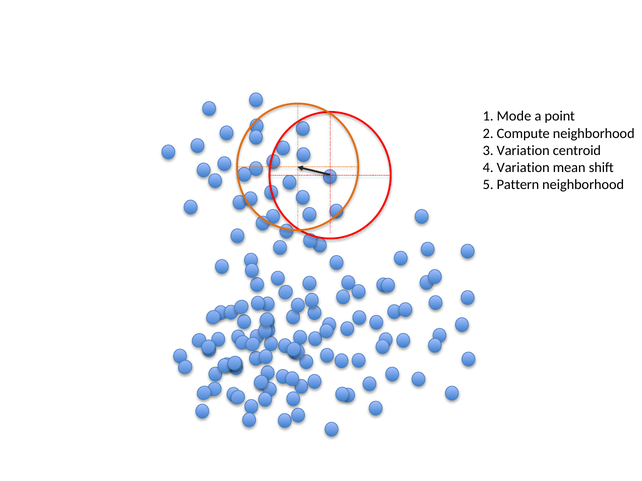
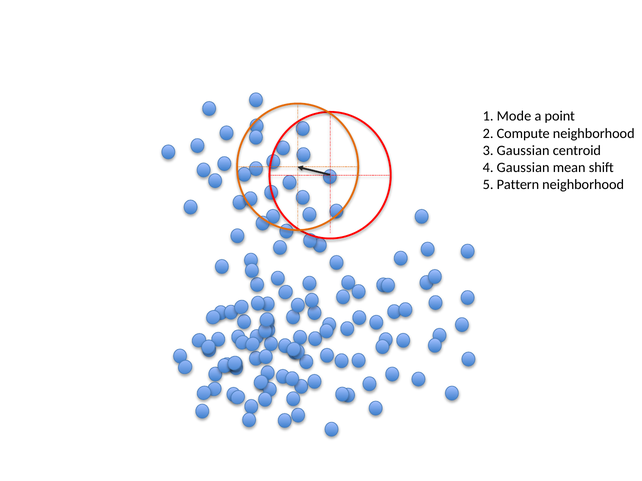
3 Variation: Variation -> Gaussian (523, 151)
4 Variation: Variation -> Gaussian (523, 168)
